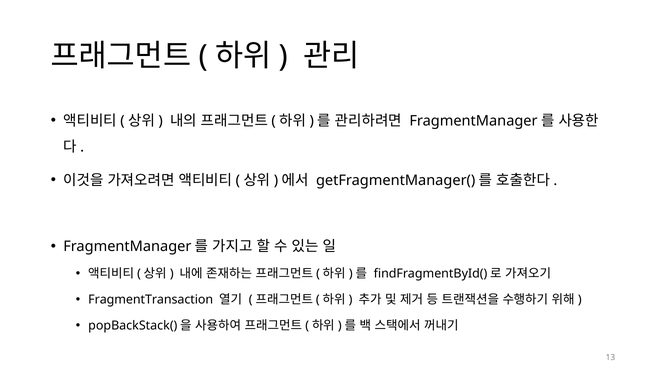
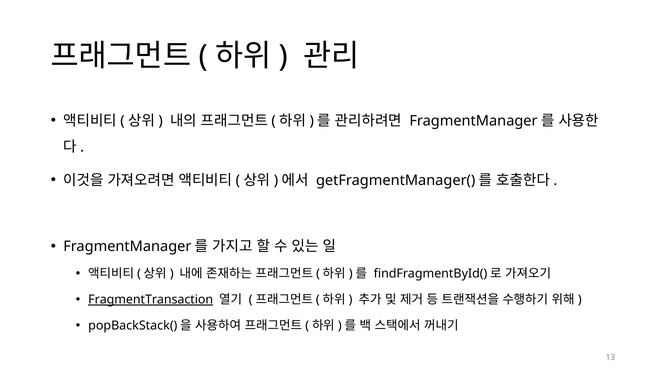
FragmentTransaction underline: none -> present (151, 299)
